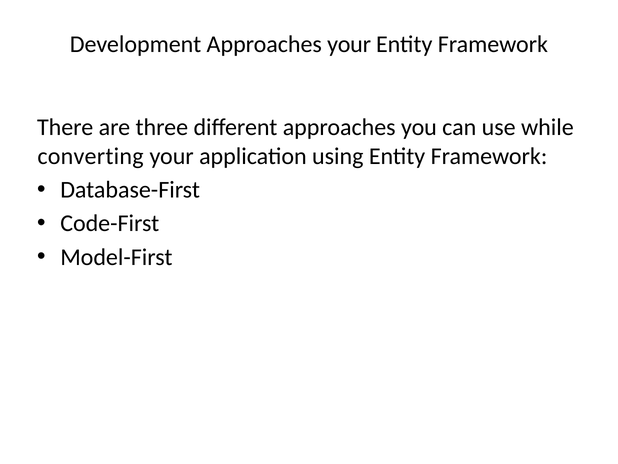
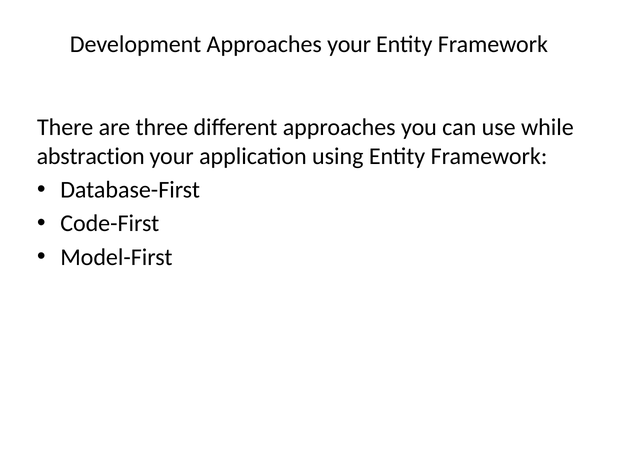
converting: converting -> abstraction (91, 156)
